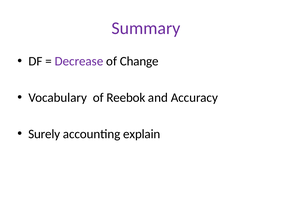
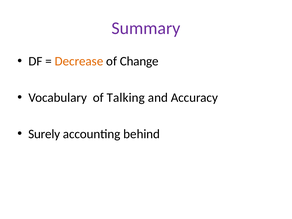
Decrease colour: purple -> orange (79, 61)
Reebok: Reebok -> Talking (126, 98)
explain: explain -> behind (142, 134)
